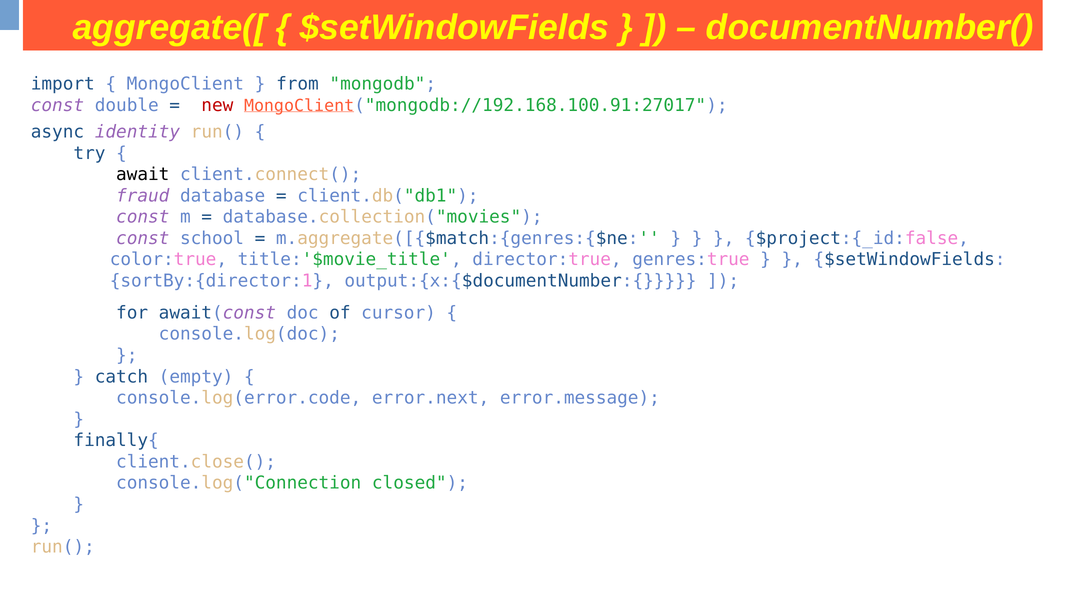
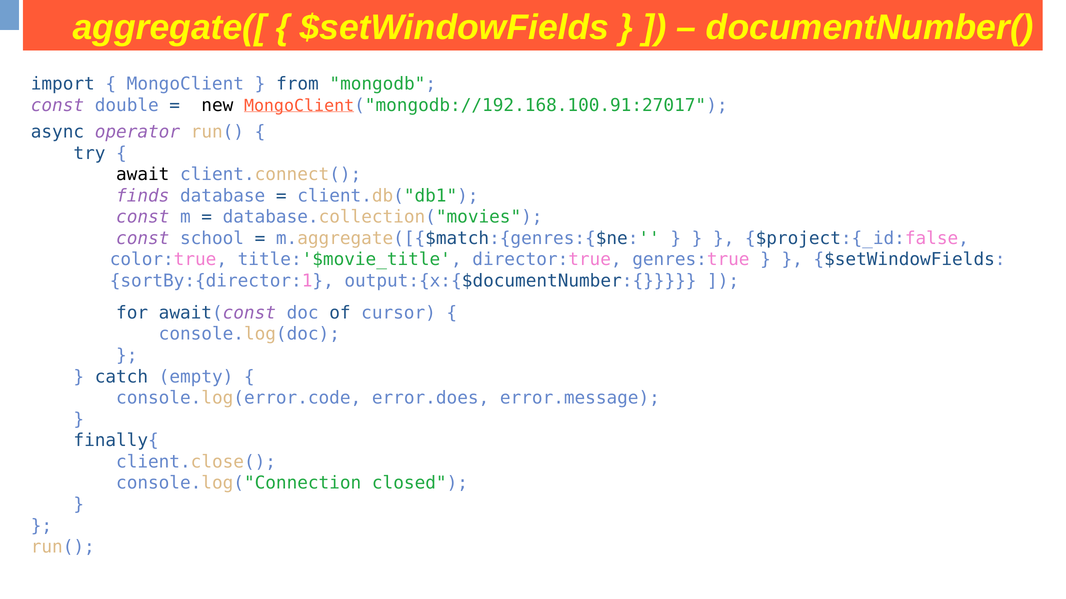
new colour: red -> black (217, 105)
identity: identity -> operator (137, 132)
fraud: fraud -> finds (143, 196)
error.next: error.next -> error.does (431, 398)
